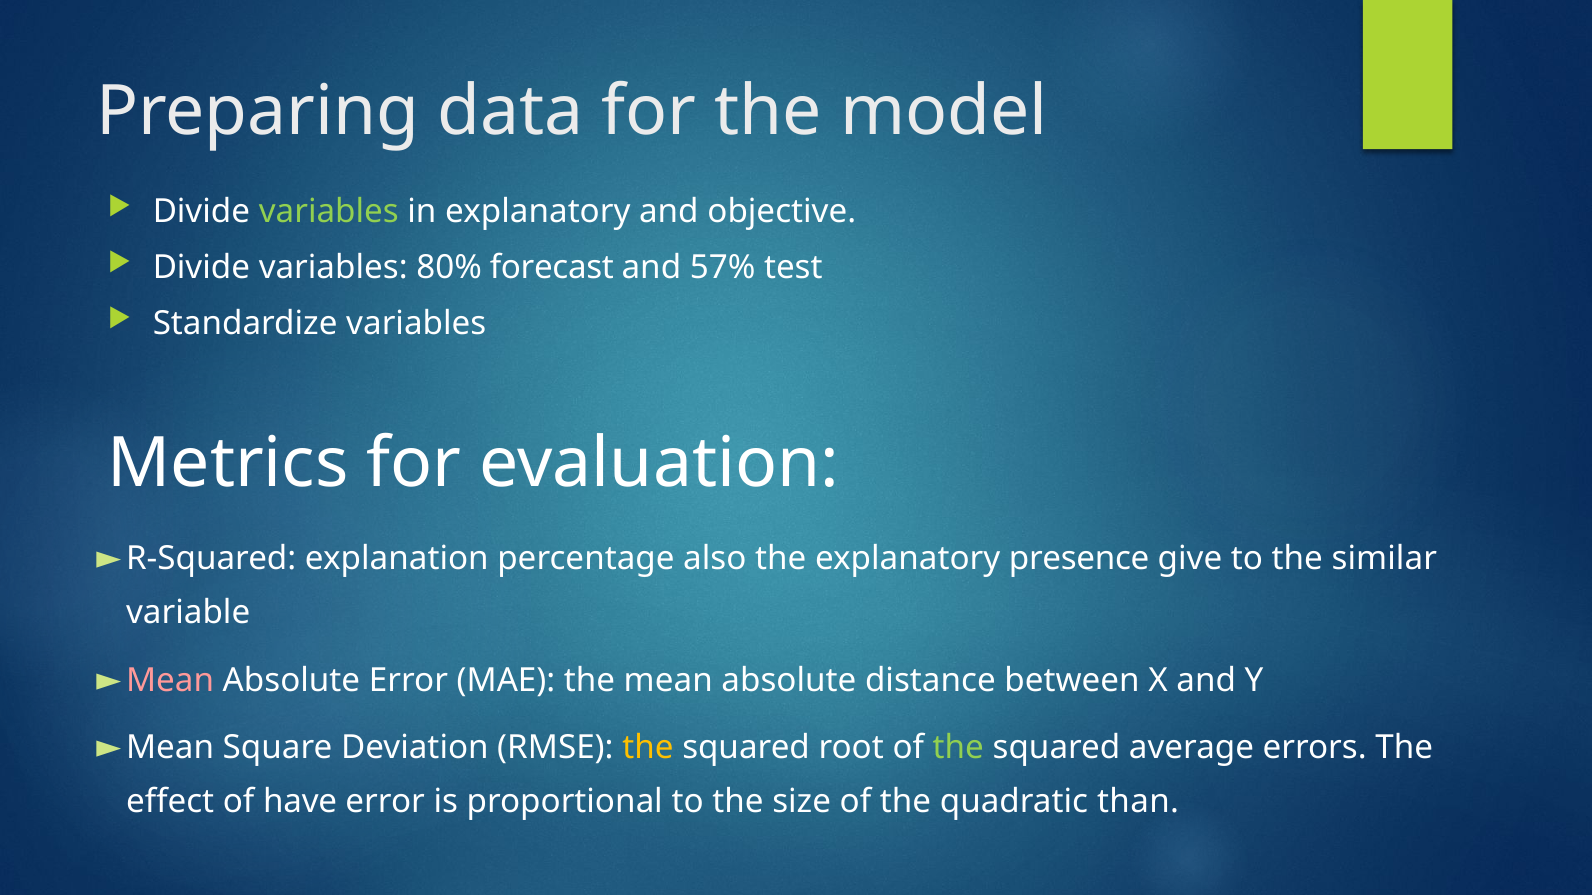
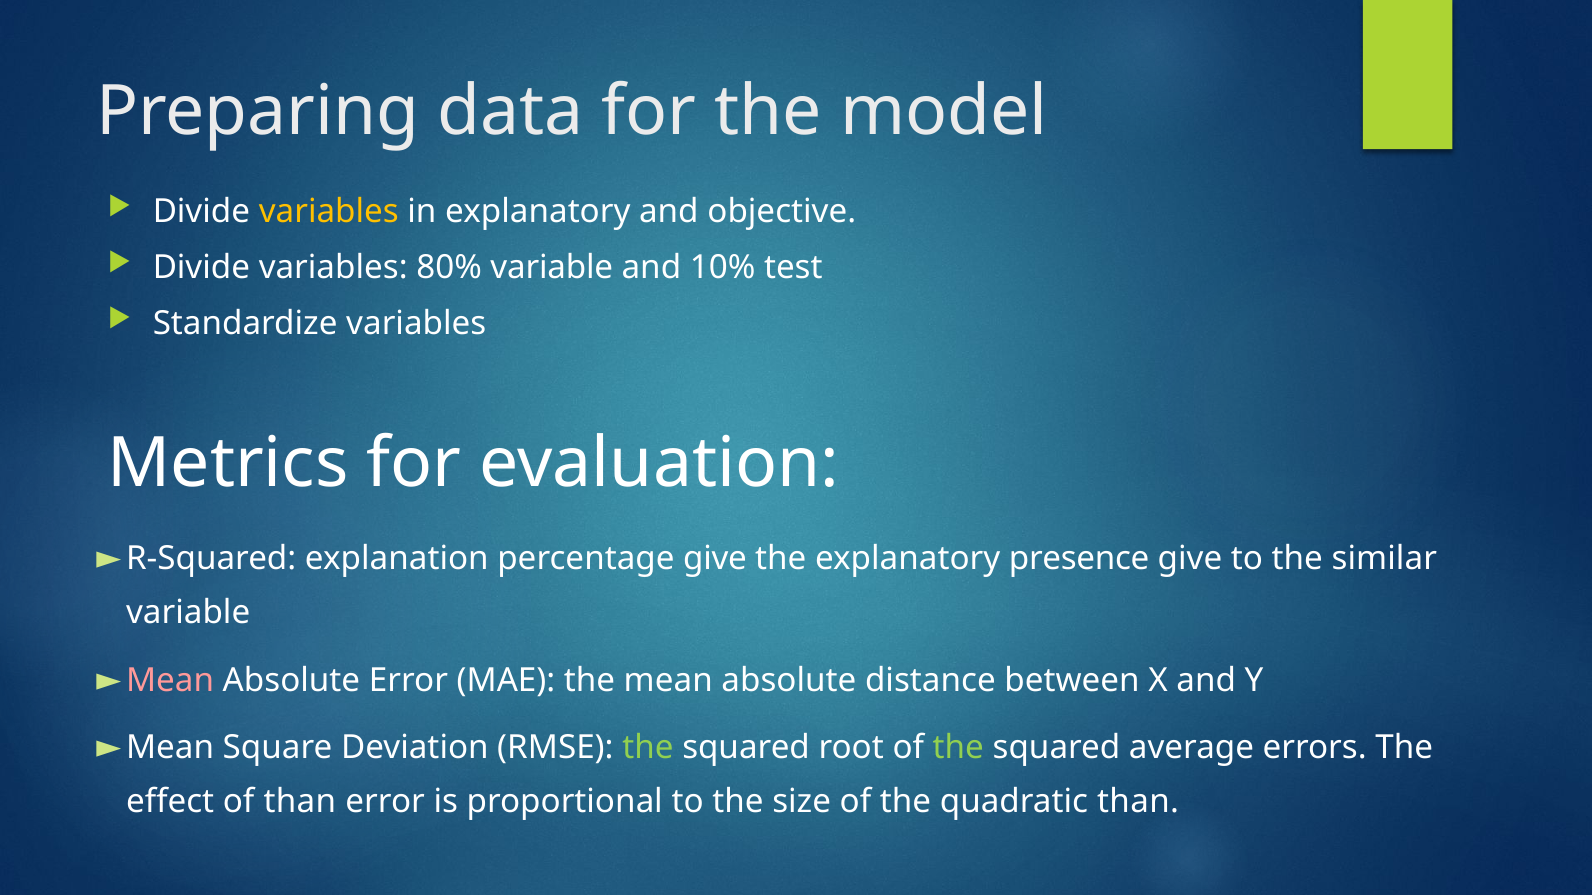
variables colour: light green -> yellow (329, 211)
80% forecast: forecast -> variable (552, 268)
57%: 57% -> 10% (723, 268)
percentage also: also -> give (715, 559)
the colour: yellow -> light green (648, 748)
of have: have -> than (300, 802)
